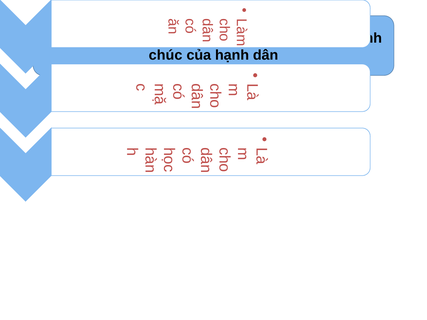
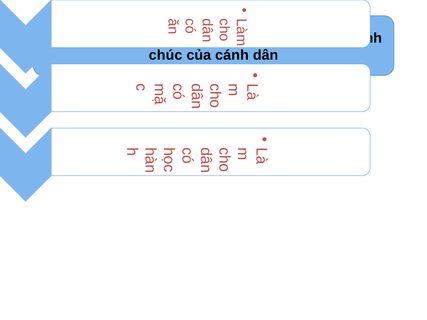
của hạnh: hạnh -> cánh (232, 55)
